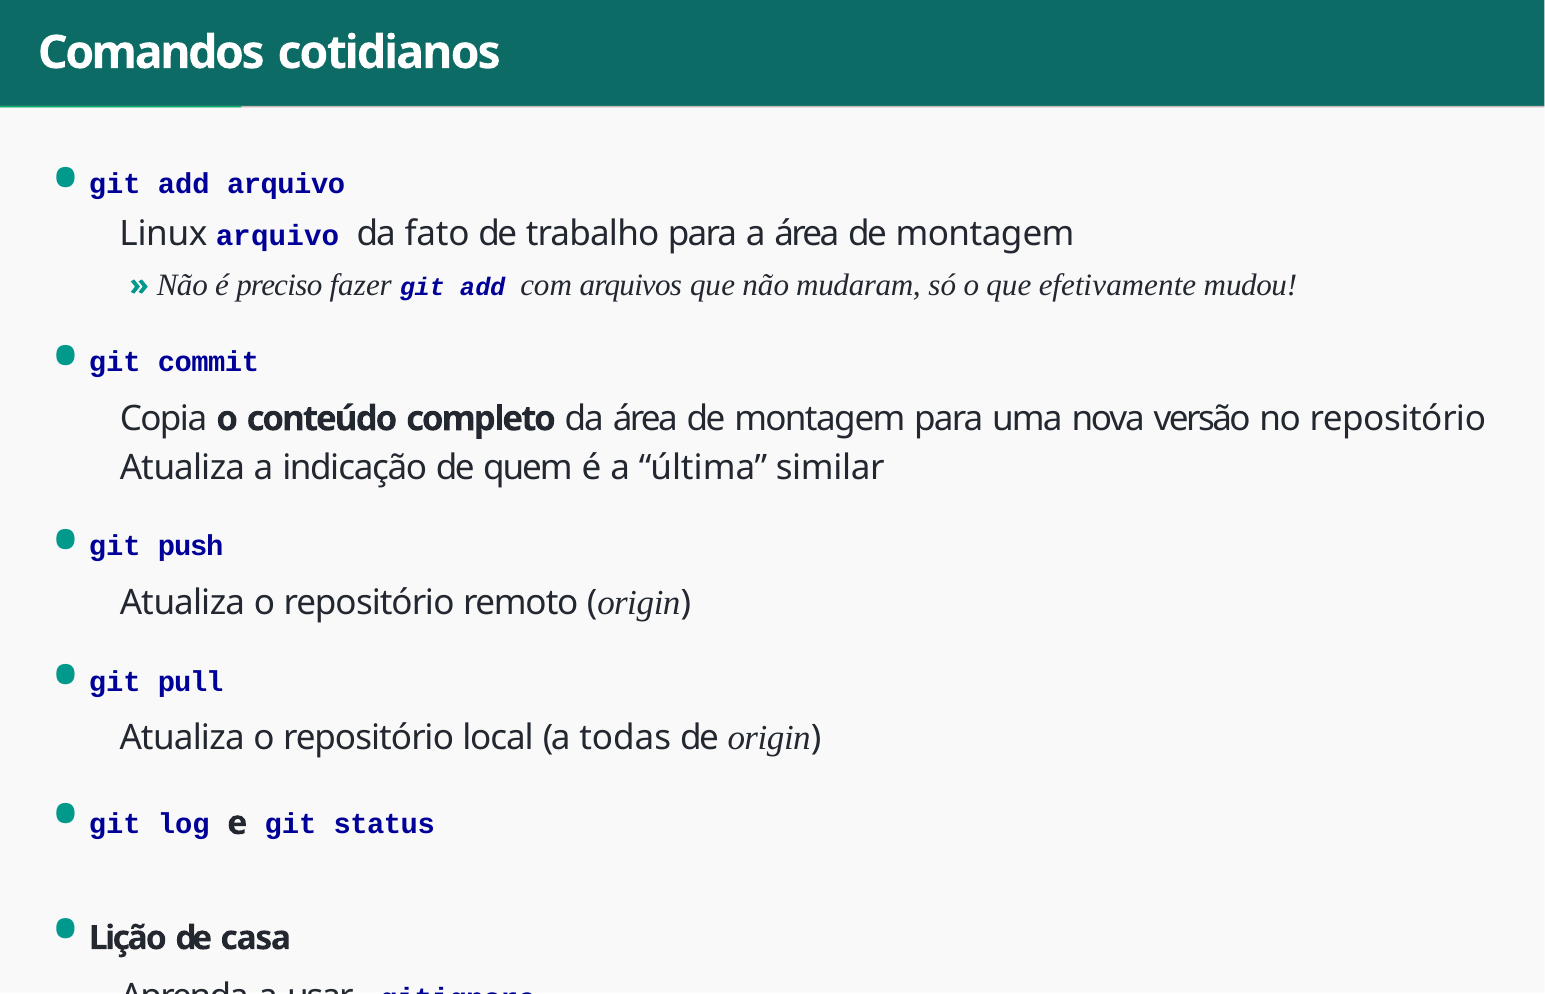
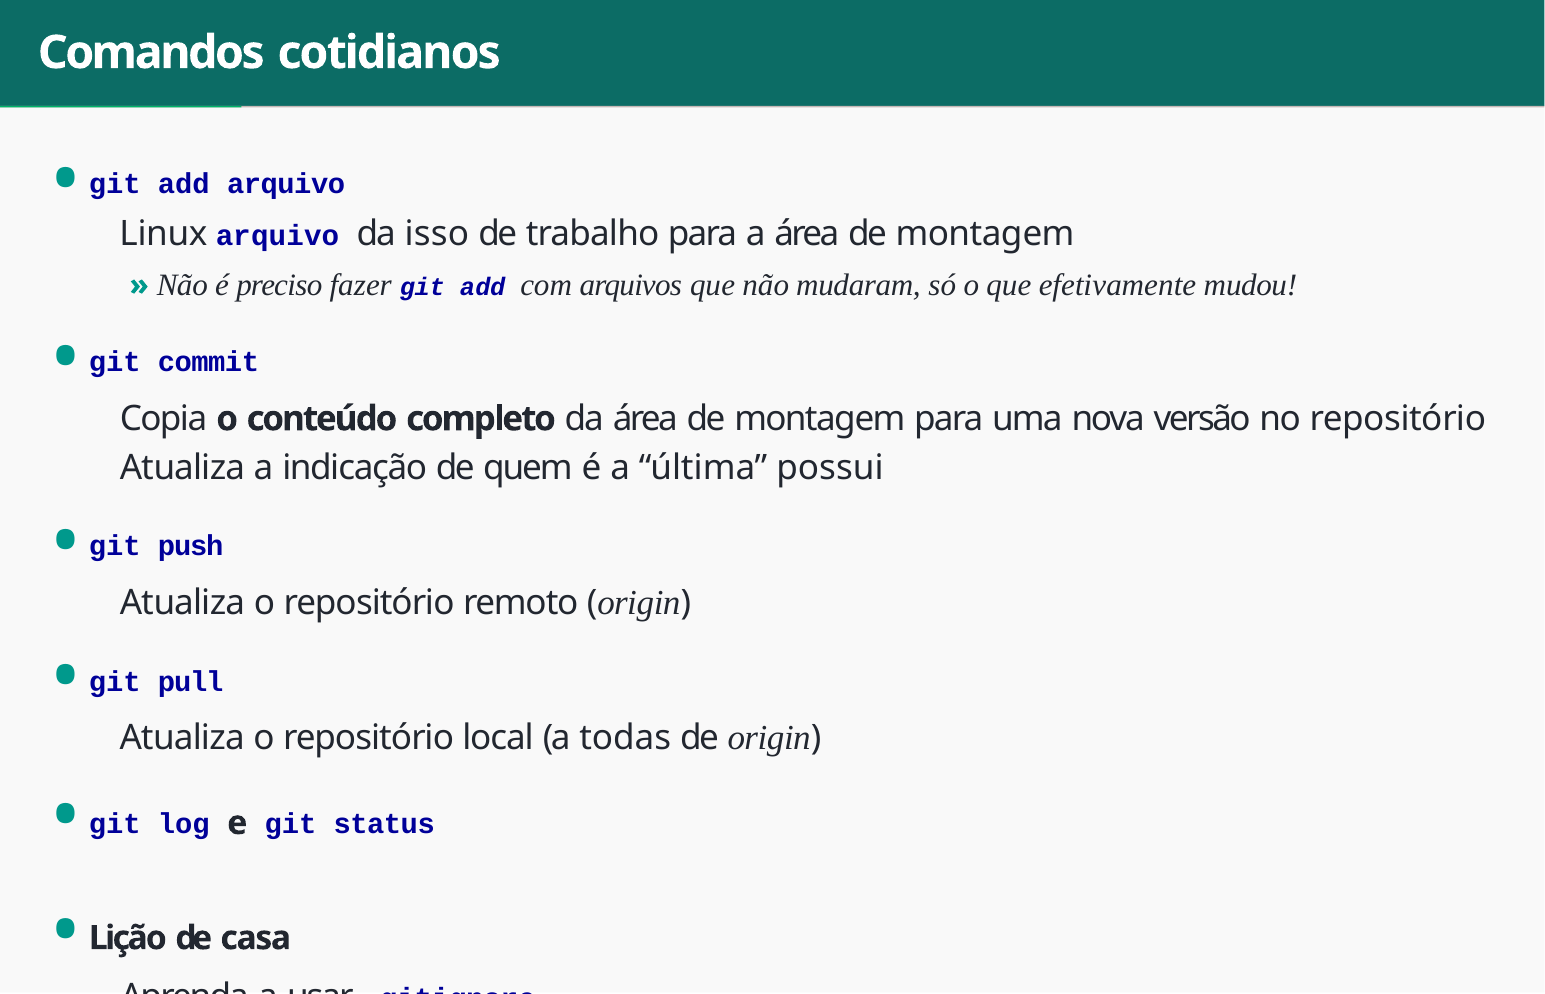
fato: fato -> isso (437, 234)
similar: similar -> possui (830, 468)
